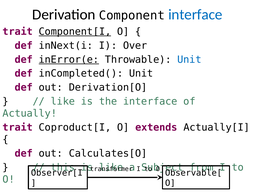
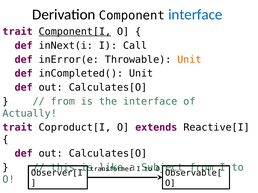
Over: Over -> Call (135, 46)
inError(e underline: present -> none (69, 60)
Unit colour: blue -> orange (189, 60)
Derivation[O: Derivation[O -> Calculates[O (108, 88)
like: like -> from (63, 102)
Actually[I: Actually[I -> Reactive[I (217, 128)
